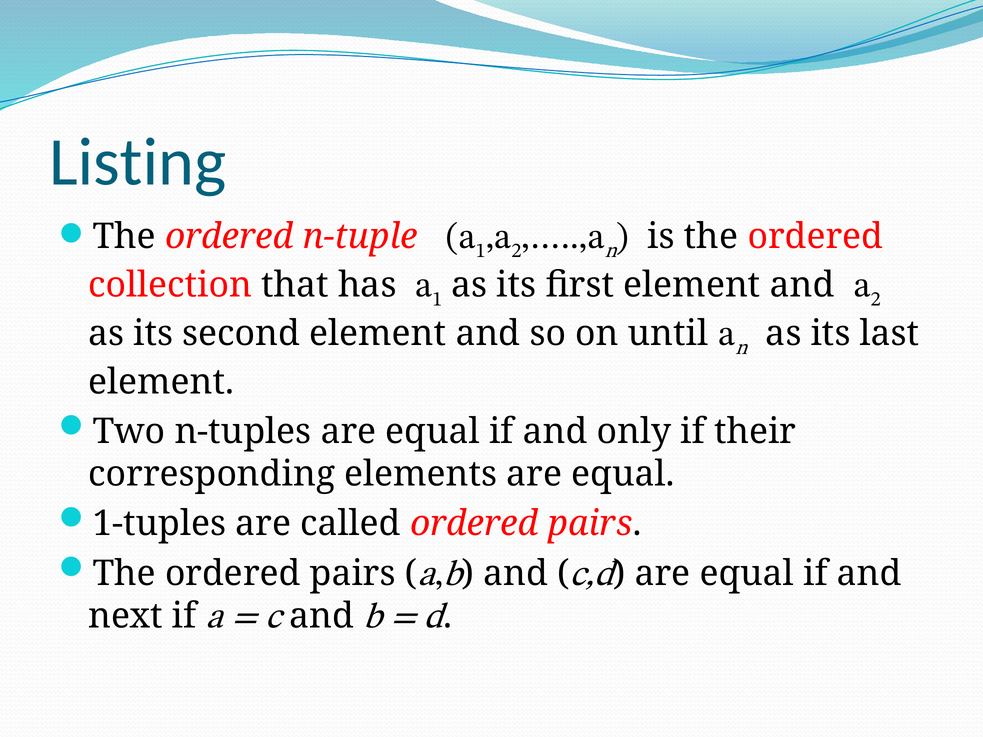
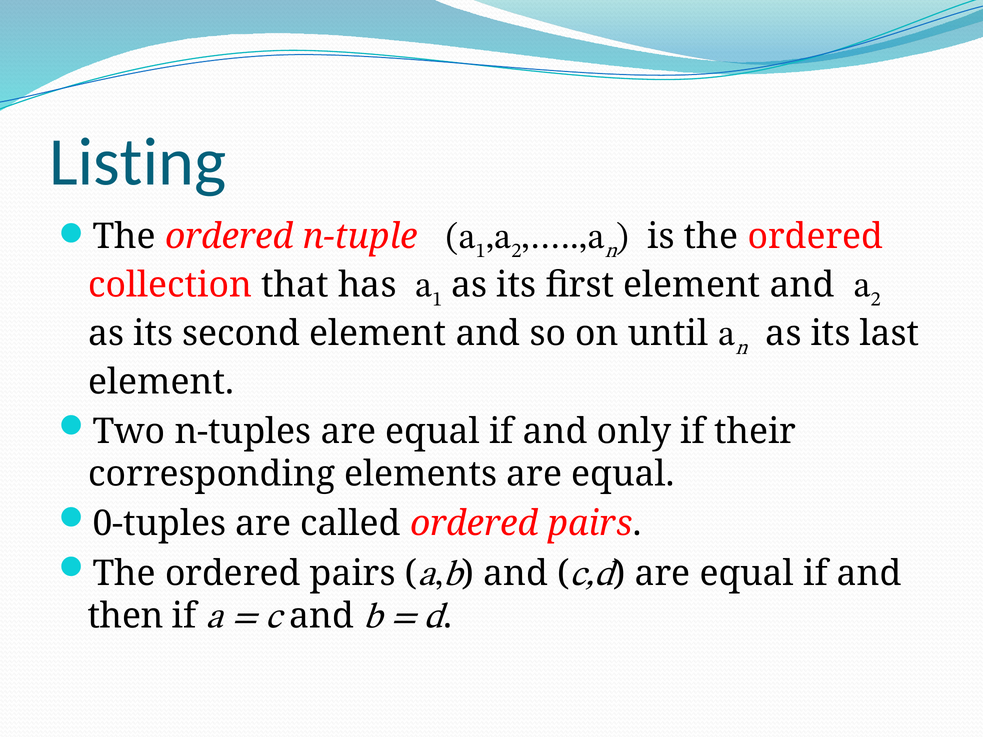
1-tuples: 1-tuples -> 0-tuples (159, 524)
next: next -> then (126, 616)
